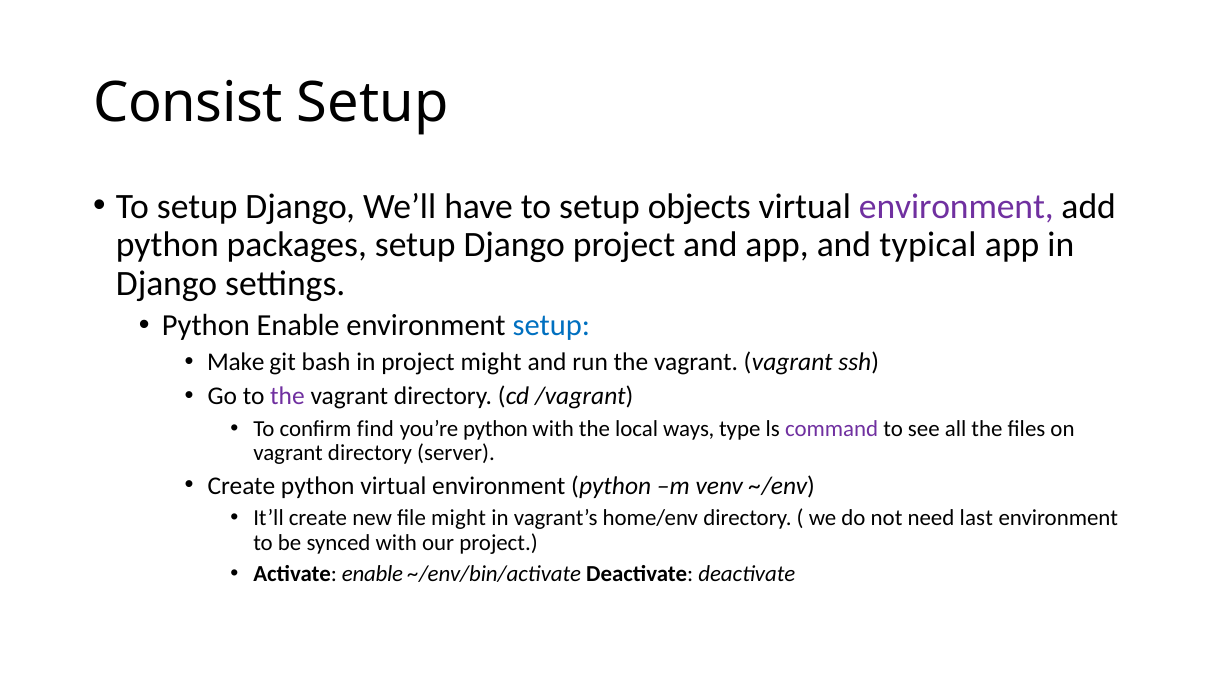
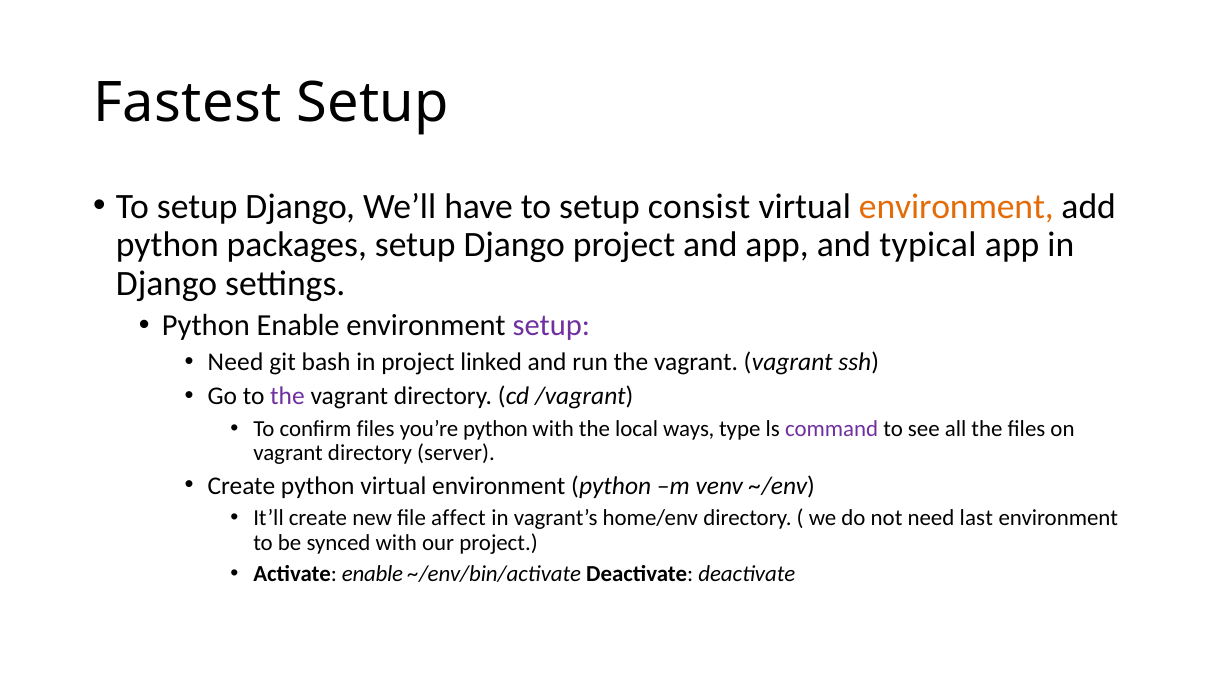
Consist: Consist -> Fastest (187, 103)
objects: objects -> consist (699, 206)
environment colour: purple -> orange (956, 206)
setup colour: blue -> purple (551, 325)
Make: Make -> Need (236, 362)
project might: might -> linked (491, 362)
confirm find: find -> files (376, 428)
file might: might -> affect (459, 518)
